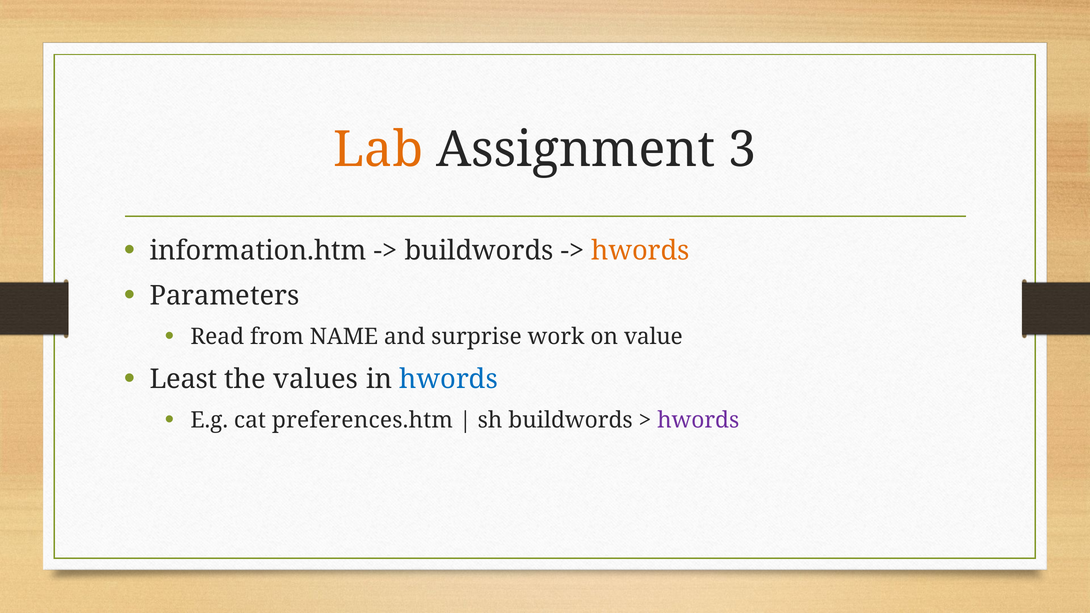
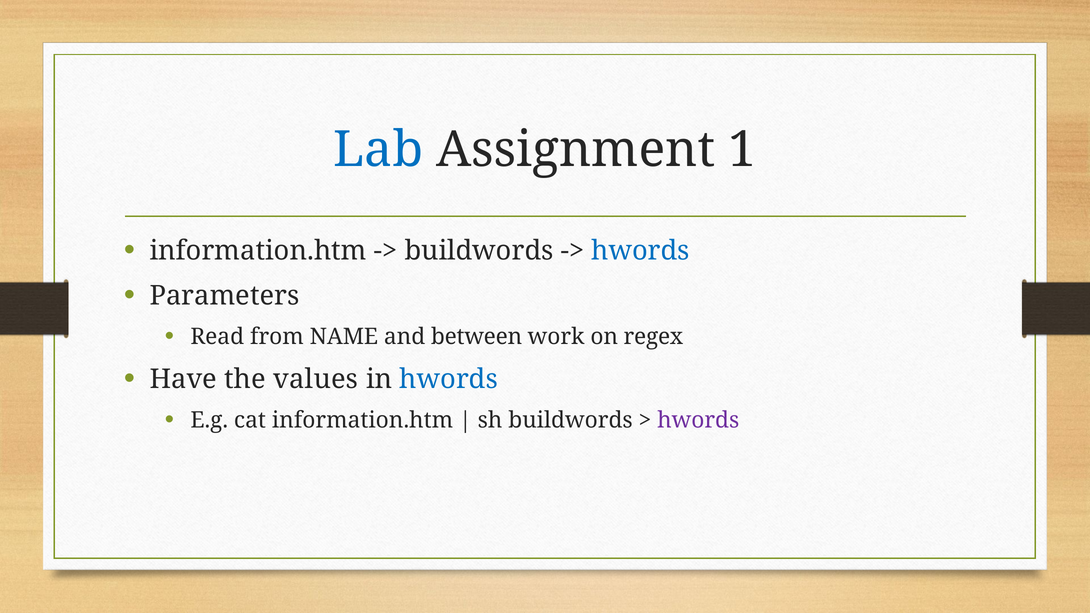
Lab colour: orange -> blue (378, 150)
3: 3 -> 1 (742, 150)
hwords colour: orange -> blue (641, 251)
surprise: surprise -> between (477, 337)
value: value -> regex (653, 337)
Least: Least -> Have (183, 380)
cat preferences.htm: preferences.htm -> information.htm (363, 421)
